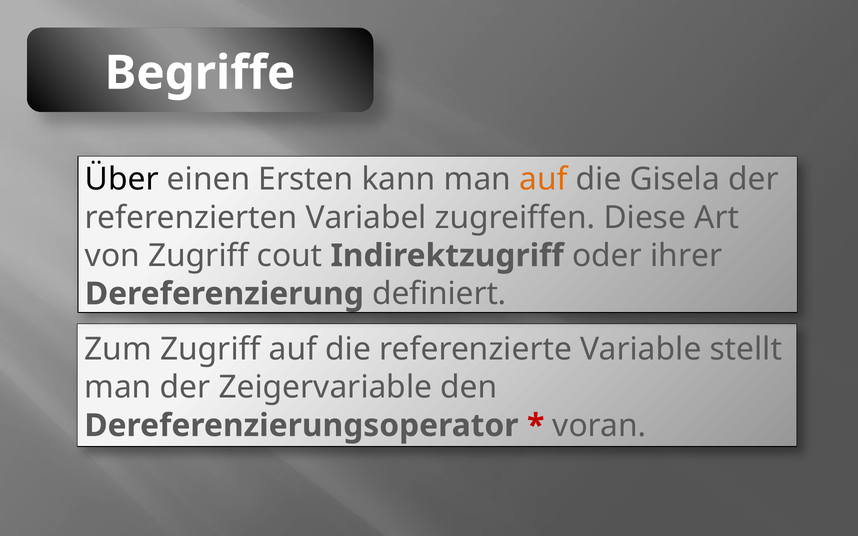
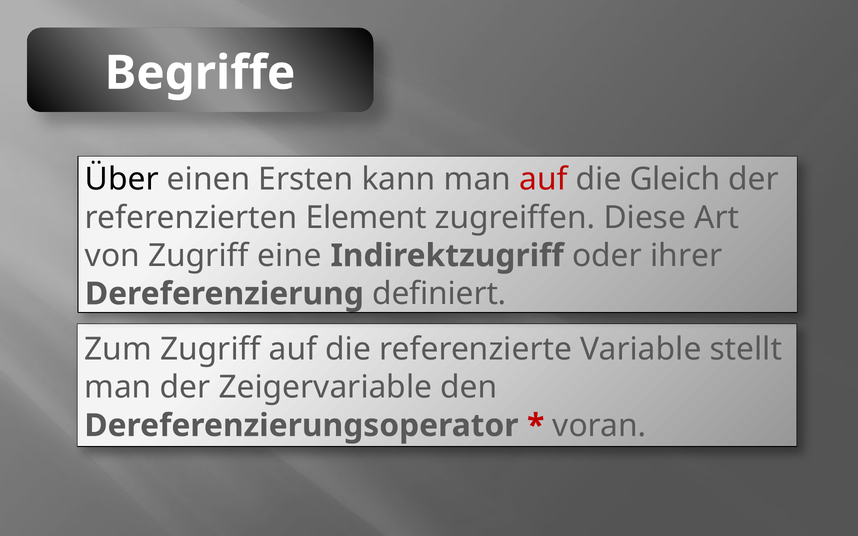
auf colour: orange -> red (543, 179)
Gisela: Gisela -> Gleich (675, 179)
Variabel: Variabel -> Element (366, 218)
cout: cout -> eine (289, 256)
